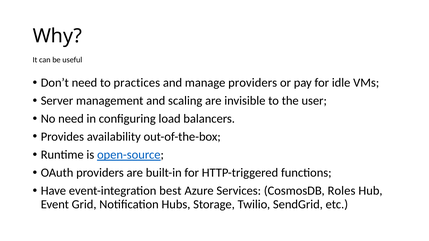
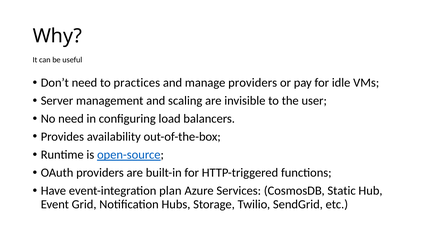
best: best -> plan (170, 191)
Roles: Roles -> Static (342, 191)
